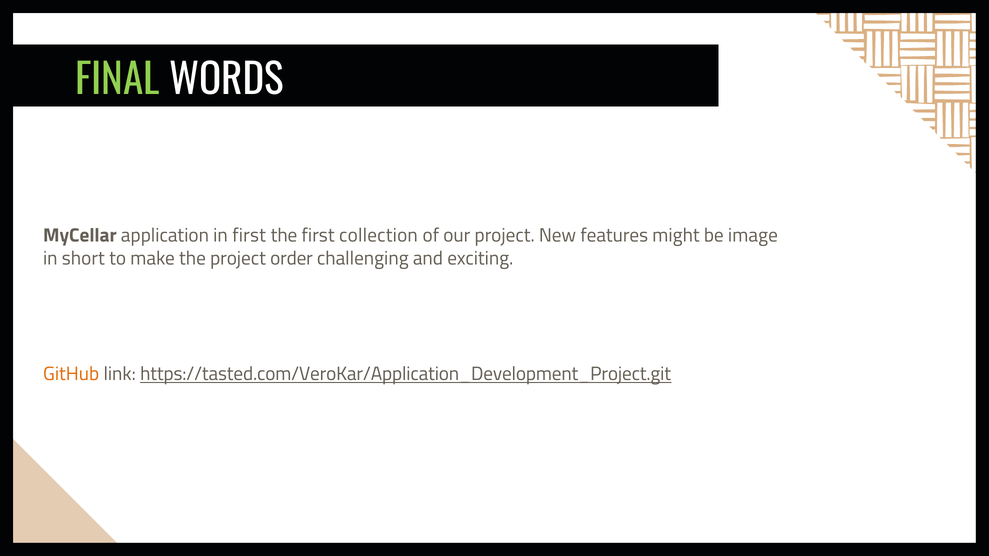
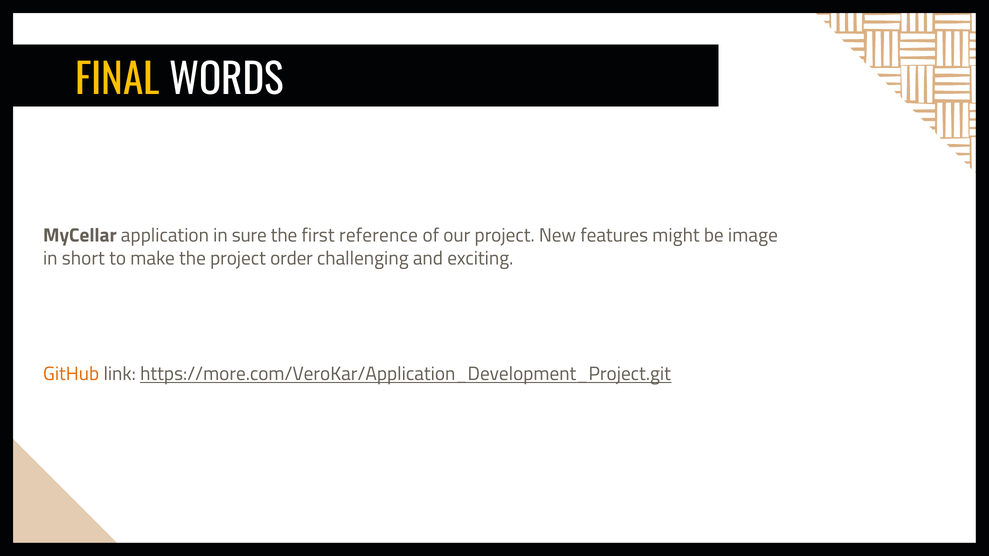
FINAL colour: light green -> yellow (117, 81)
in first: first -> sure (249, 236)
collection: collection -> reference (378, 236)
https://tasted.com/VeroKar/Application_Development_Project.git: https://tasted.com/VeroKar/Application_Development_Project.git -> https://more.com/VeroKar/Application_Development_Project.git (406, 374)
